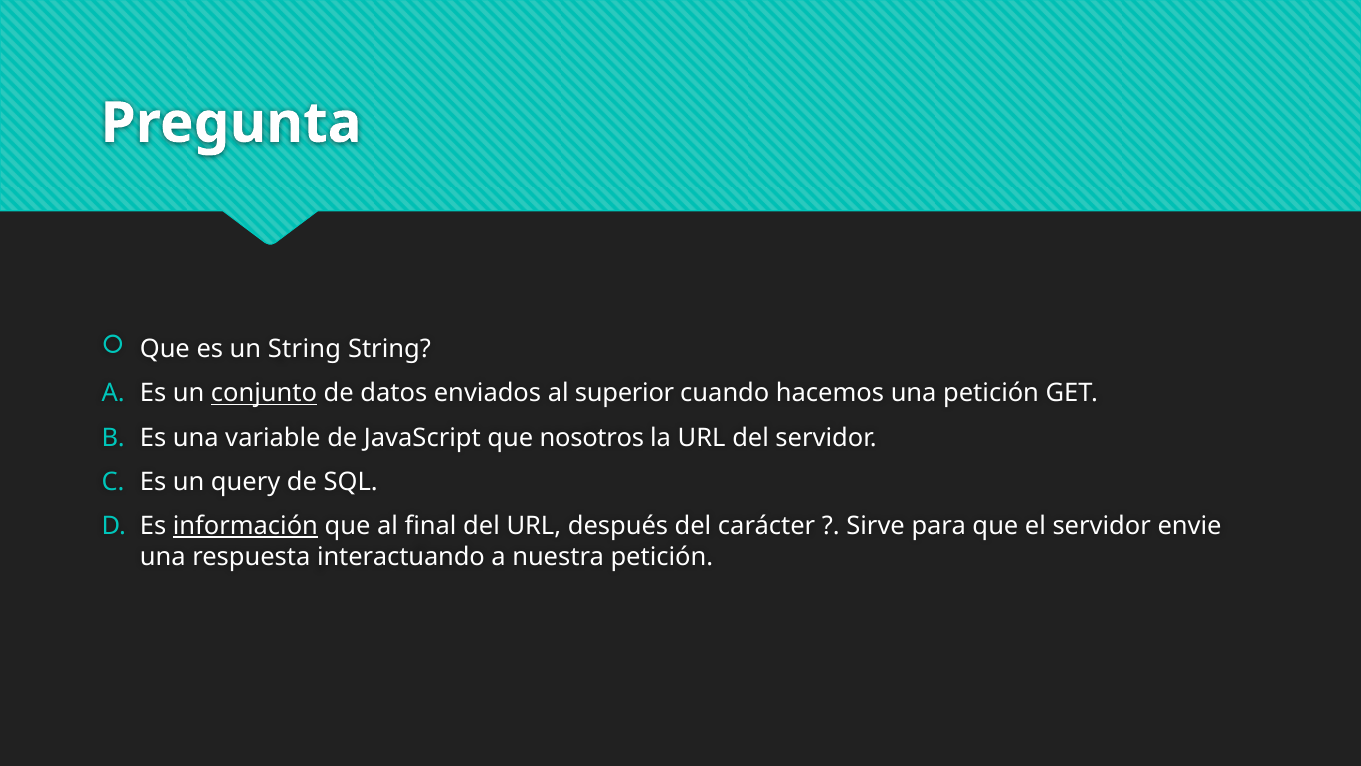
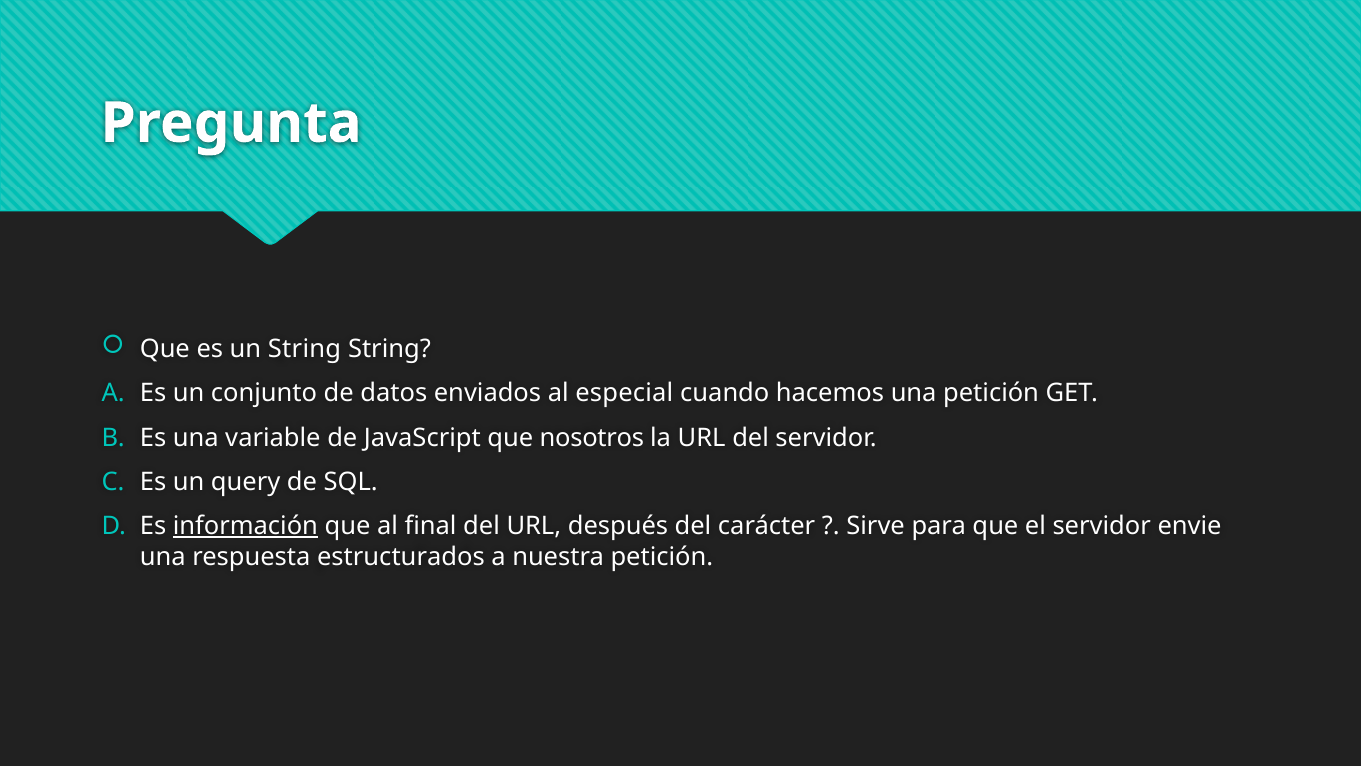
conjunto underline: present -> none (264, 393)
superior: superior -> especial (624, 393)
interactuando: interactuando -> estructurados (401, 557)
